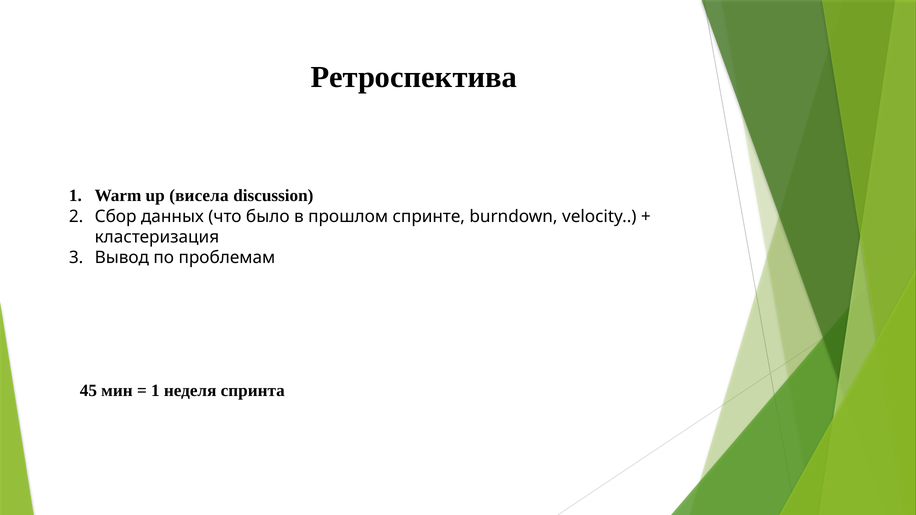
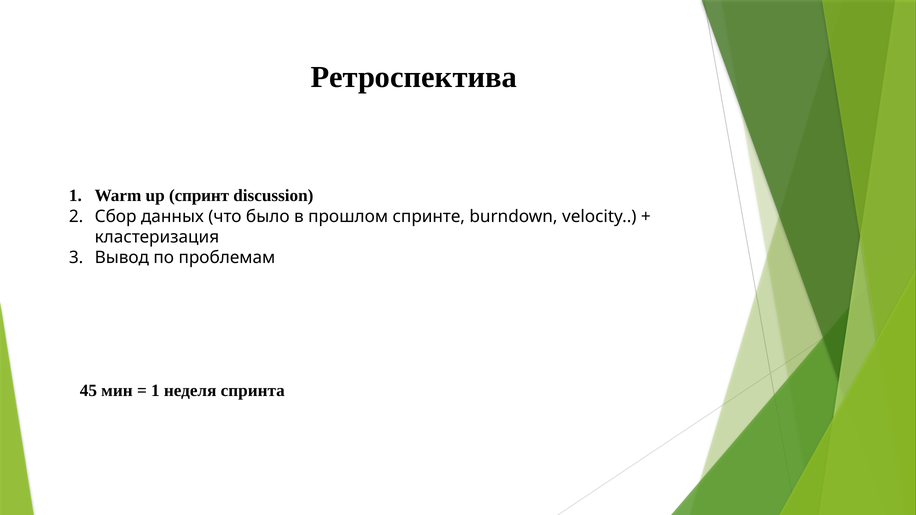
висела: висела -> спринт (199, 196)
